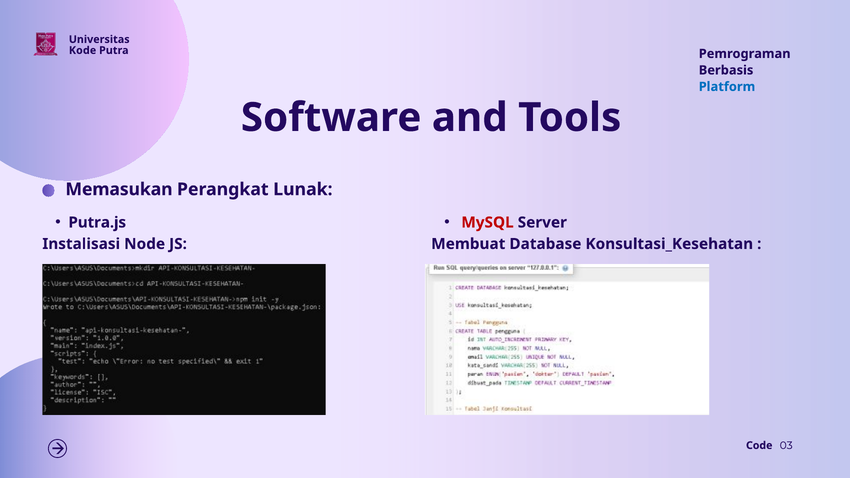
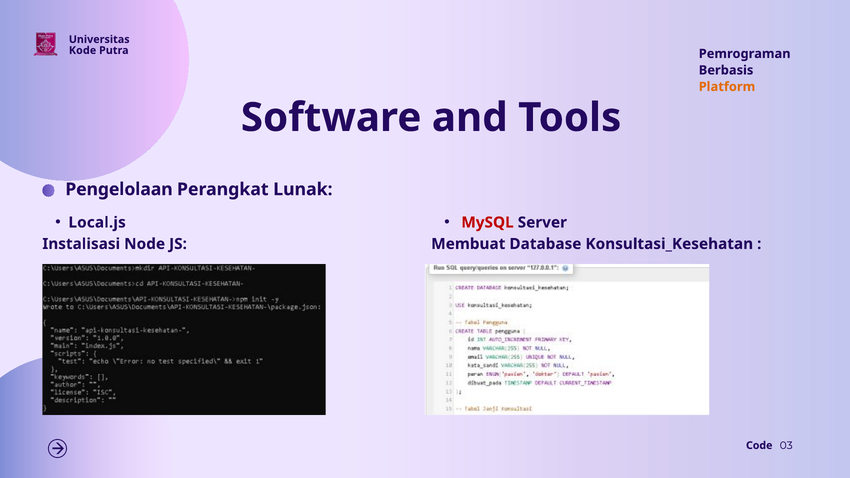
Platform colour: blue -> orange (727, 87)
Memasukan: Memasukan -> Pengelolaan (119, 189)
Putra.js: Putra.js -> Local.js (97, 223)
